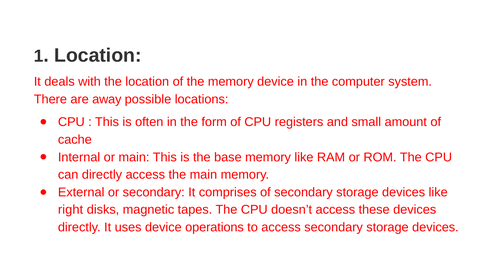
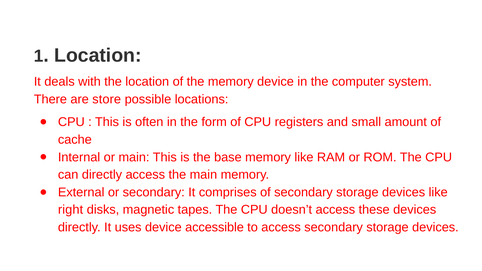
away: away -> store (107, 99)
operations: operations -> accessible (215, 227)
